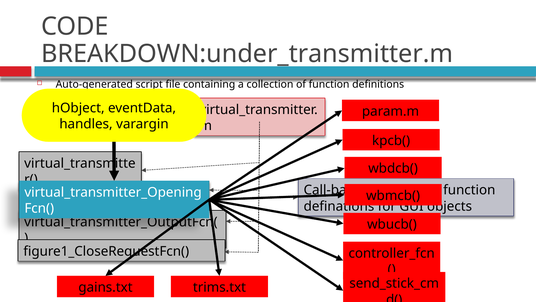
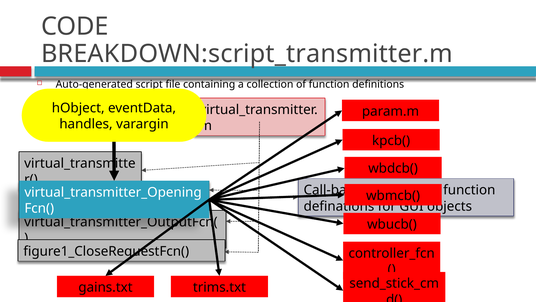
BREAKDOWN:under_transmitter.m: BREAKDOWN:under_transmitter.m -> BREAKDOWN:script_transmitter.m (247, 54)
